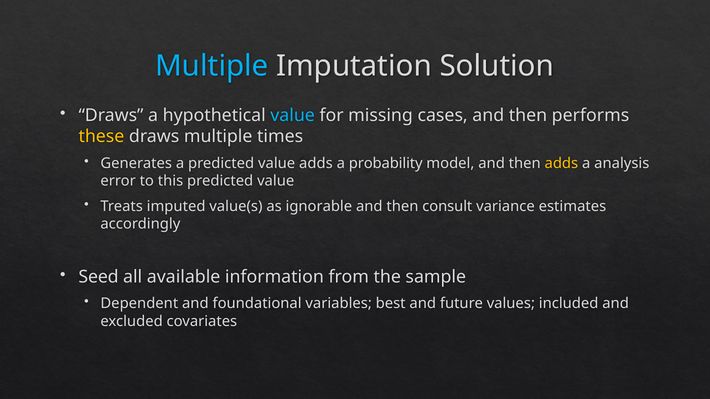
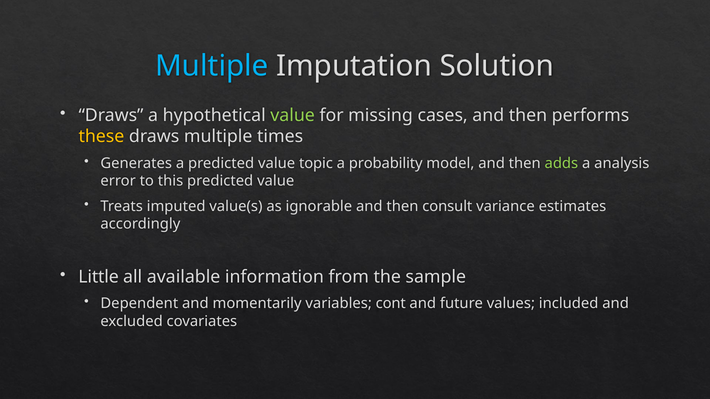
value colour: light blue -> light green (293, 115)
value adds: adds -> topic (316, 163)
adds colour: yellow -> light green (561, 163)
Seed: Seed -> Little (99, 277)
foundational: foundational -> momentarily (257, 304)
best: best -> cont (391, 304)
